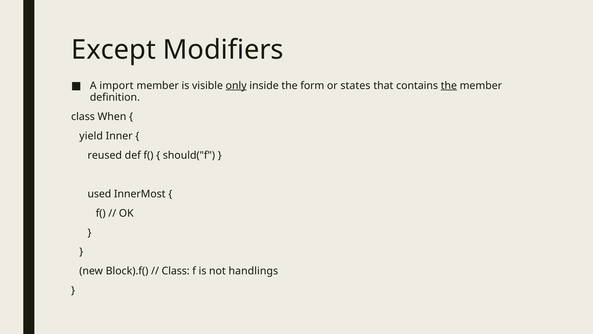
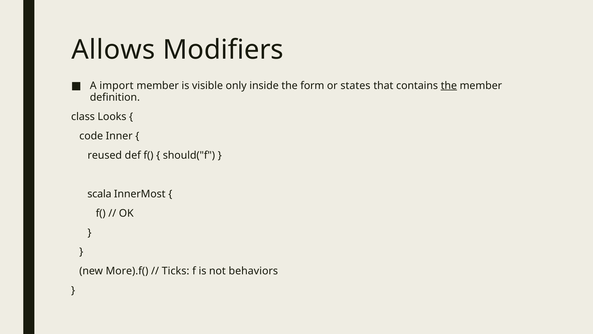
Except: Except -> Allows (113, 50)
only underline: present -> none (236, 85)
When: When -> Looks (112, 117)
yield: yield -> code (91, 136)
used: used -> scala (99, 194)
Block).f(: Block).f( -> More).f( (127, 271)
Class: Class -> Ticks (176, 271)
handlings: handlings -> behaviors (253, 271)
